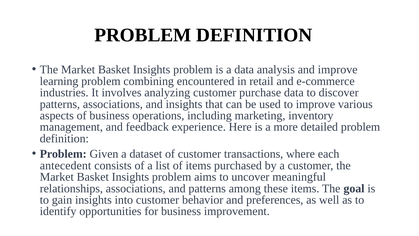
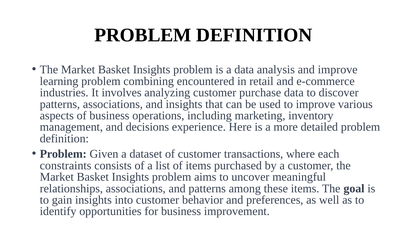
feedback: feedback -> decisions (147, 127)
antecedent: antecedent -> constraints (66, 165)
